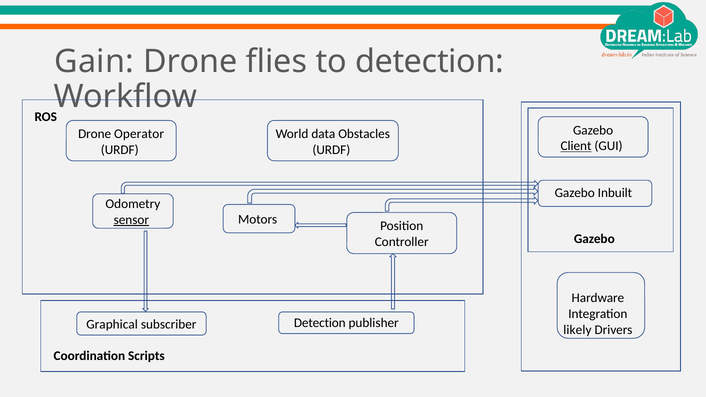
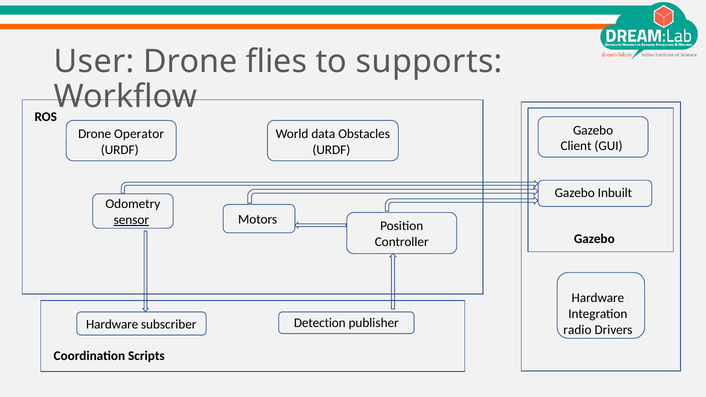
Gain: Gain -> User (94, 62)
to detection: detection -> supports (429, 62)
Client underline: present -> none (576, 146)
Graphical: Graphical -> Hardware (112, 324)
likely: likely -> radio (577, 330)
